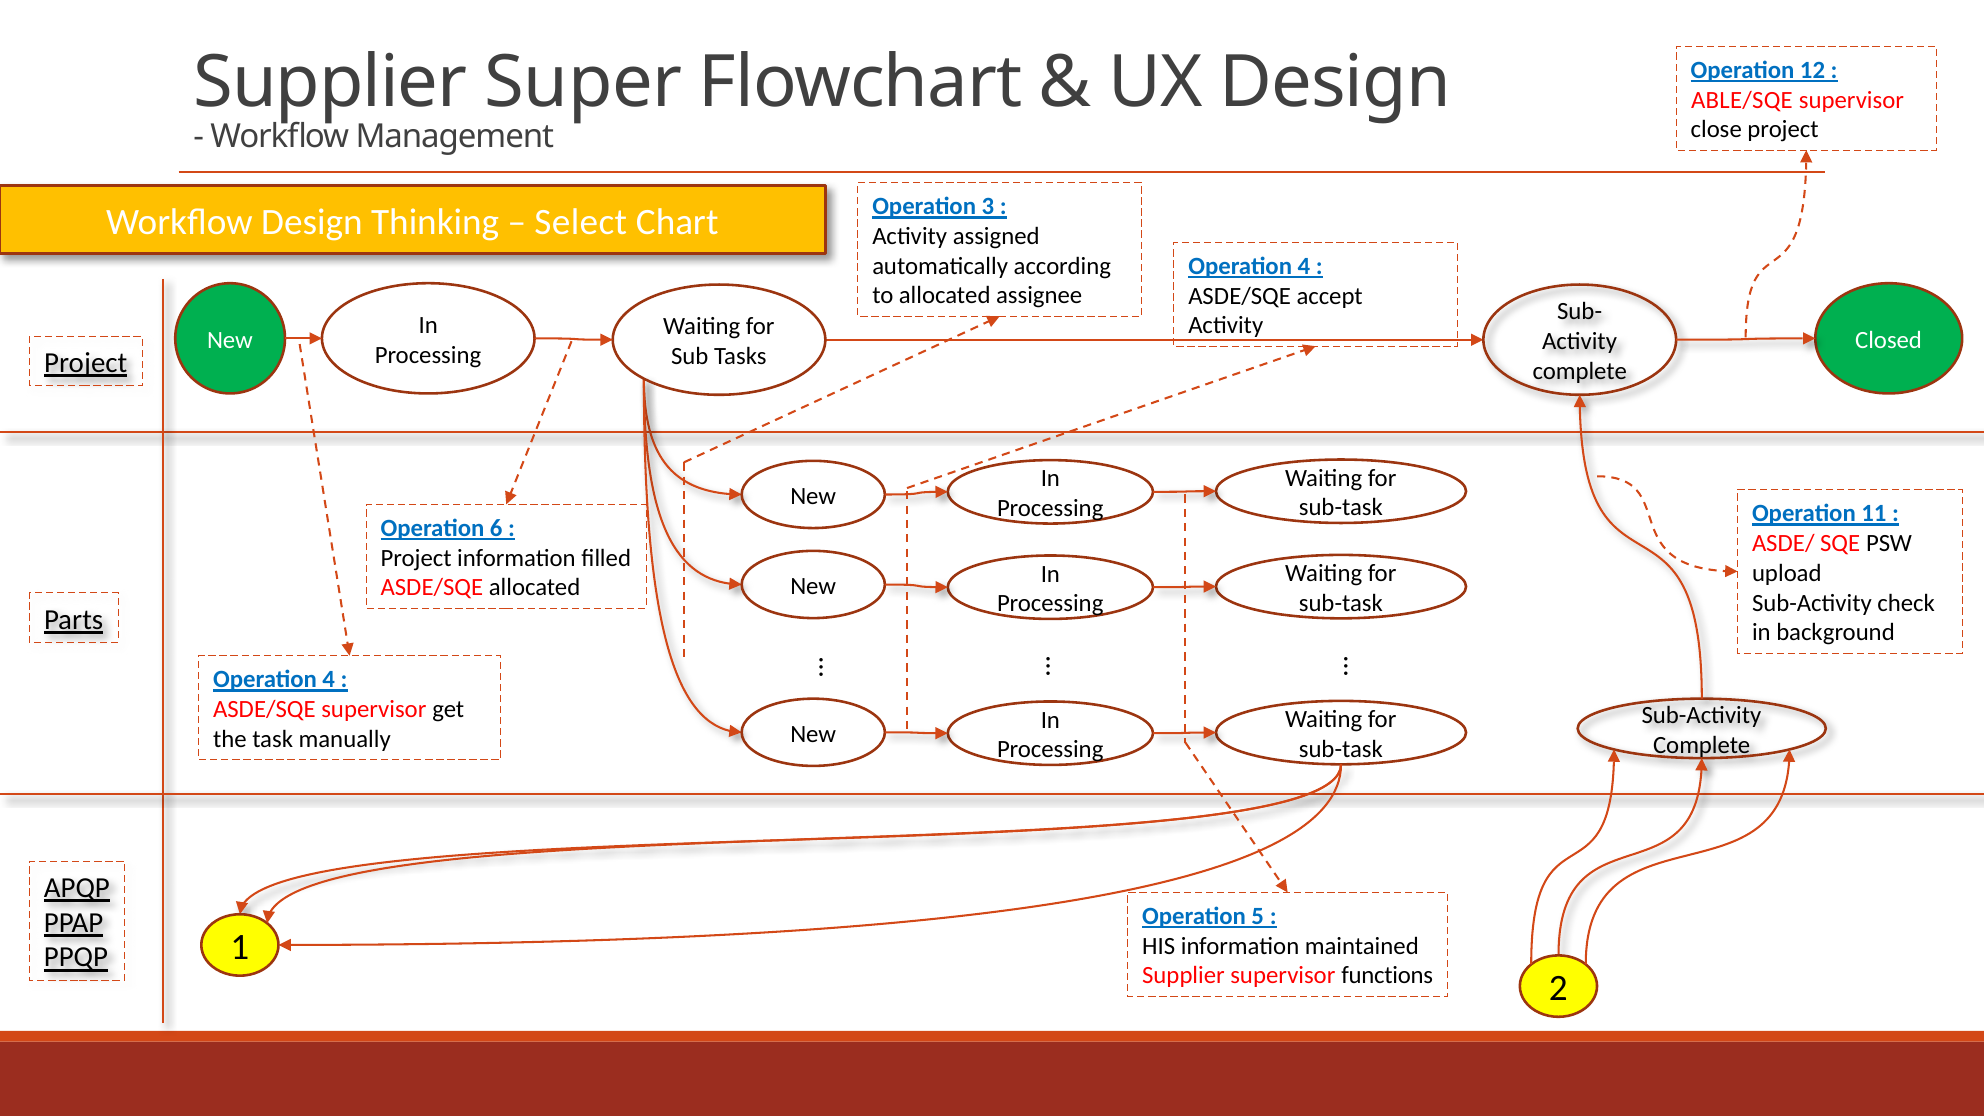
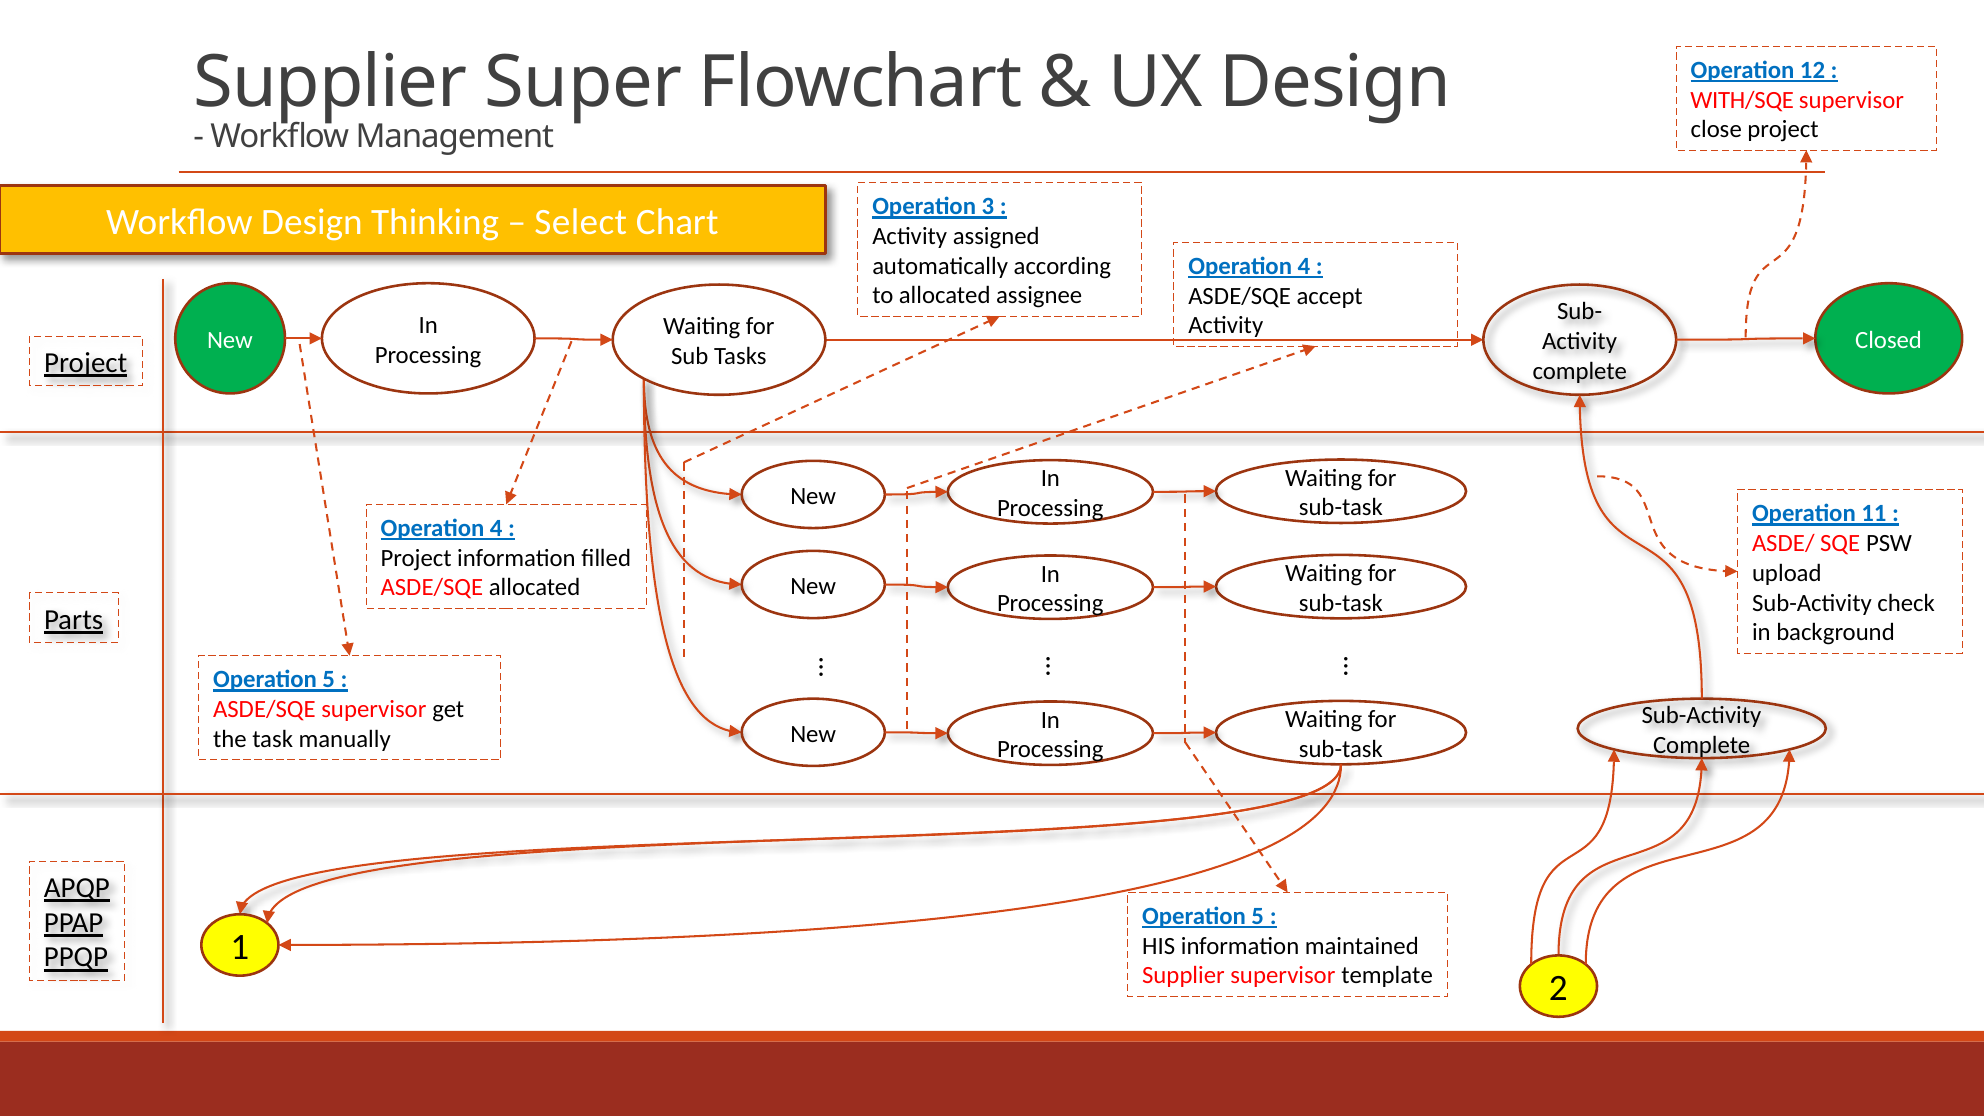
ABLE/SQE: ABLE/SQE -> WITH/SQE (1742, 100)
6: 6 -> 4 (496, 528)
4: 4 -> 5 (329, 680)
functions: functions -> template (1387, 976)
